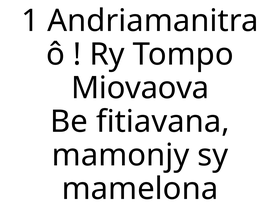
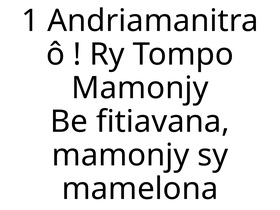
Miovaova: Miovaova -> Mamonjy (140, 88)
